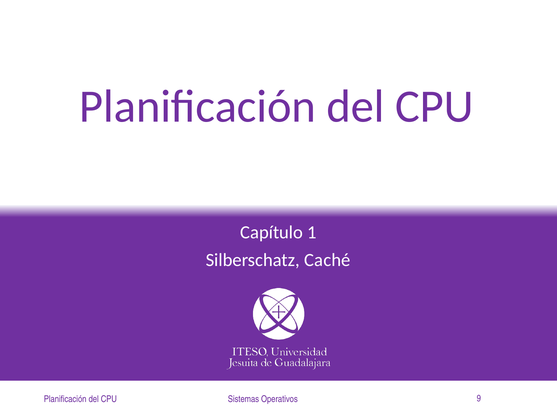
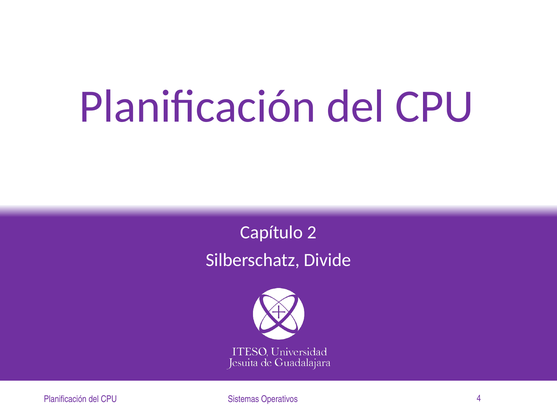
1: 1 -> 2 (312, 232)
Caché: Caché -> Divide (327, 260)
9: 9 -> 4 (479, 398)
